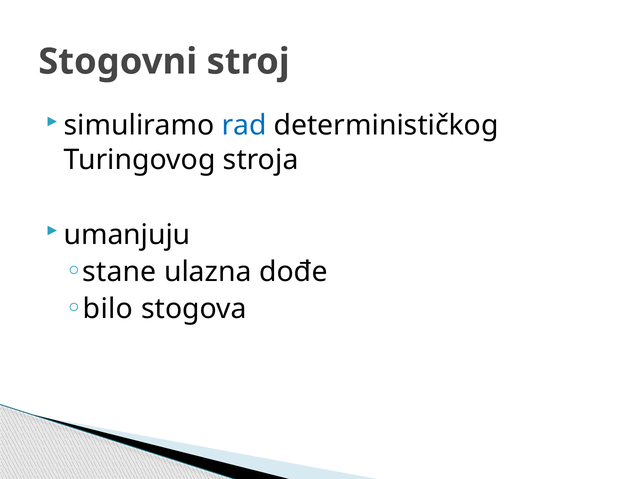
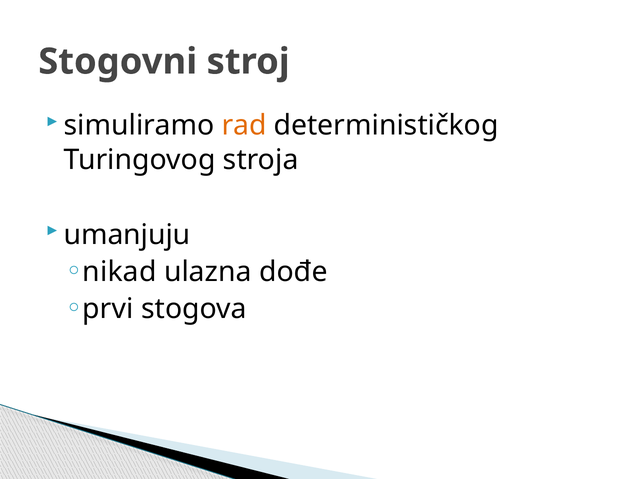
rad colour: blue -> orange (244, 126)
stane: stane -> nikad (119, 272)
bilo: bilo -> prvi (108, 309)
